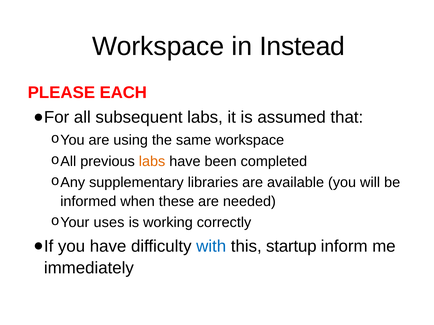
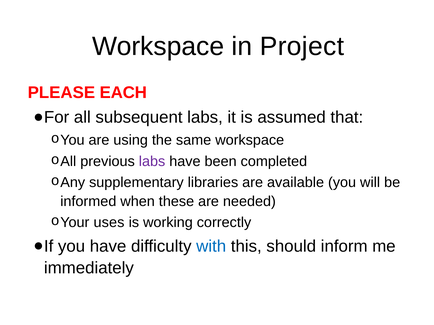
Instead: Instead -> Project (302, 47)
labs colour: orange -> purple (152, 162)
startup: startup -> should (291, 247)
